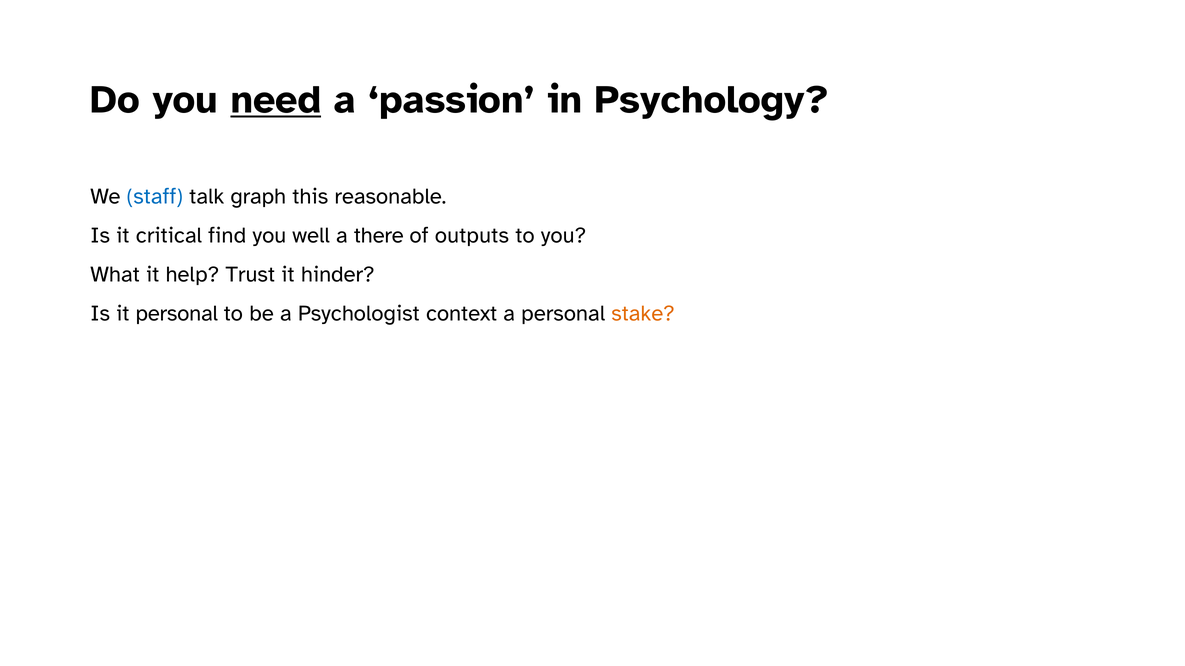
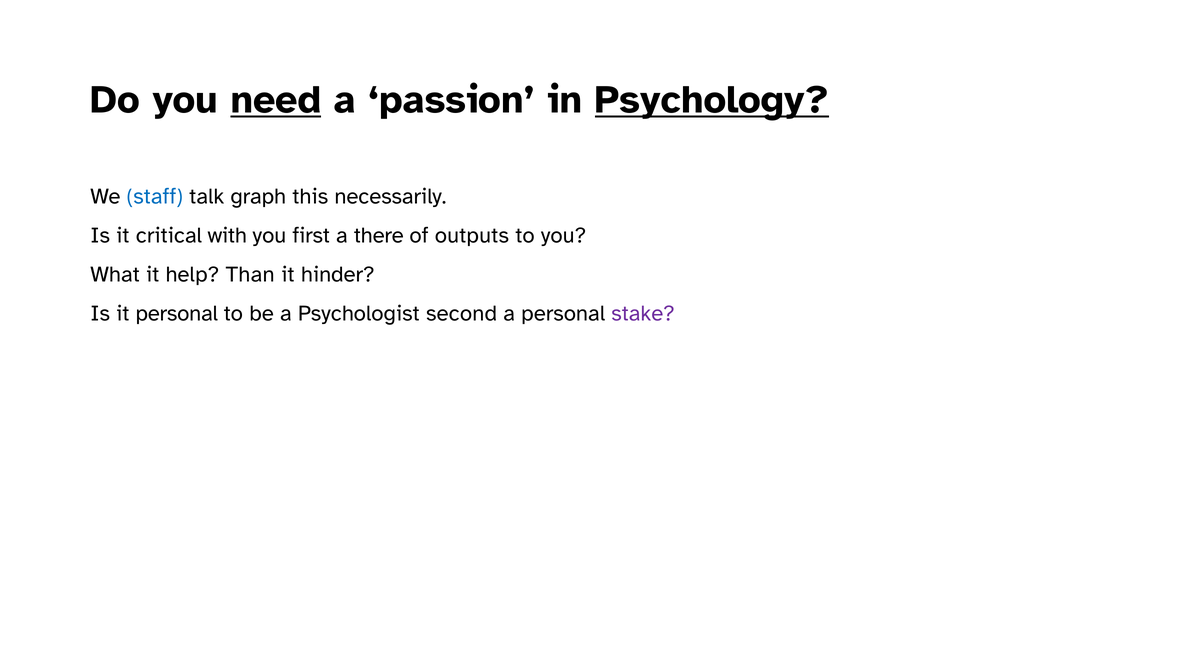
Psychology underline: none -> present (712, 100)
reasonable: reasonable -> necessarily (390, 197)
find: find -> with (227, 236)
well: well -> first (311, 236)
Trust: Trust -> Than (250, 275)
context: context -> second (462, 314)
stake colour: orange -> purple (643, 314)
